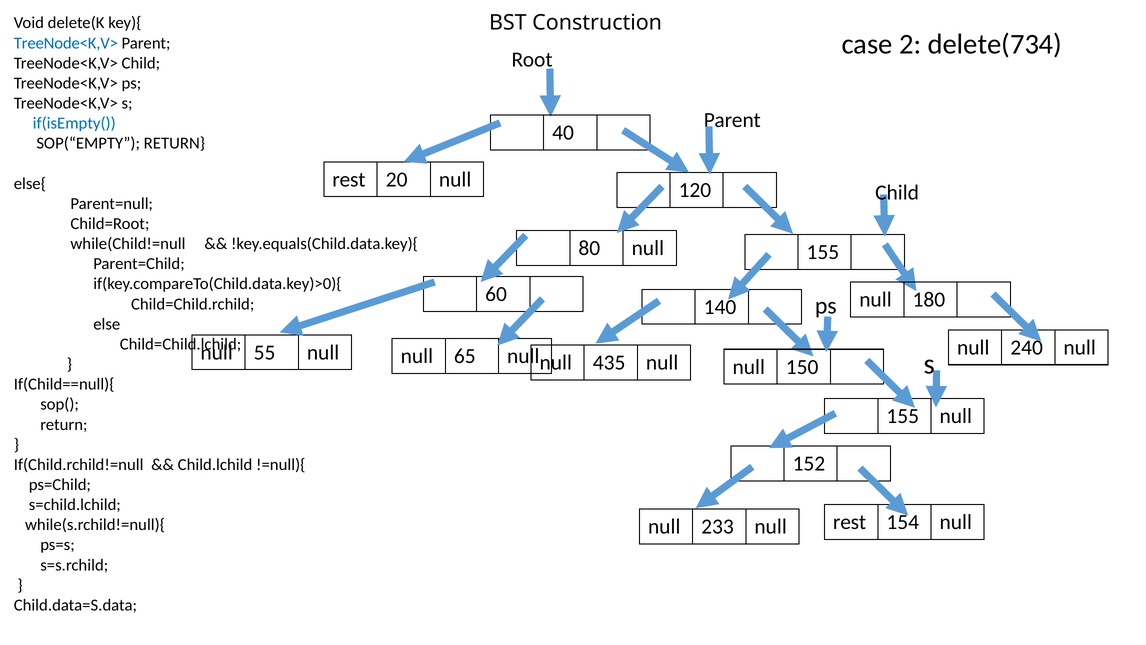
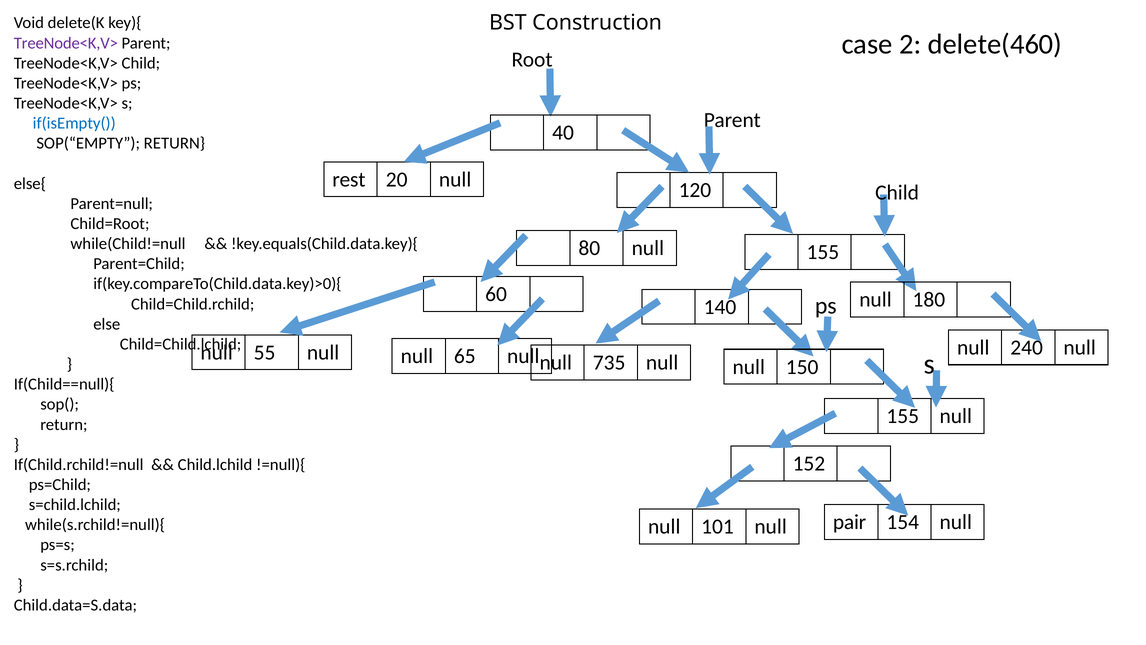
delete(734: delete(734 -> delete(460 (995, 44)
TreeNode<K,V> colour: blue -> purple (66, 43)
435: 435 -> 735 (609, 362)
rest: rest -> pair (850, 522)
233: 233 -> 101 (718, 526)
